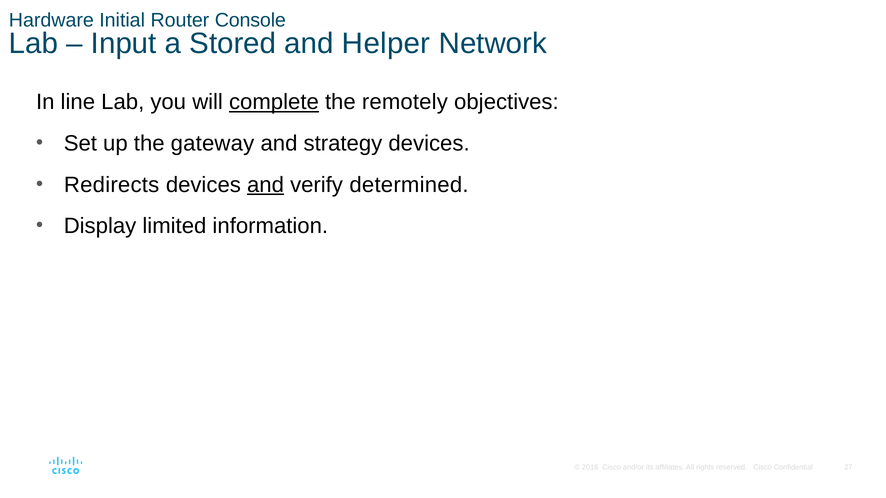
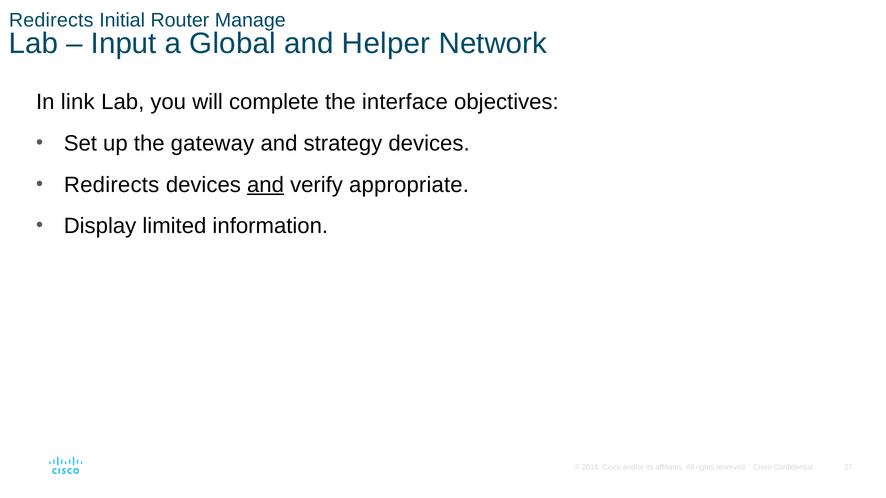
Hardware: Hardware -> Redirects (51, 20)
Console: Console -> Manage (250, 20)
Stored: Stored -> Global (233, 44)
line: line -> link (78, 102)
complete underline: present -> none (274, 102)
remotely: remotely -> interface (405, 102)
determined: determined -> appropriate (409, 185)
